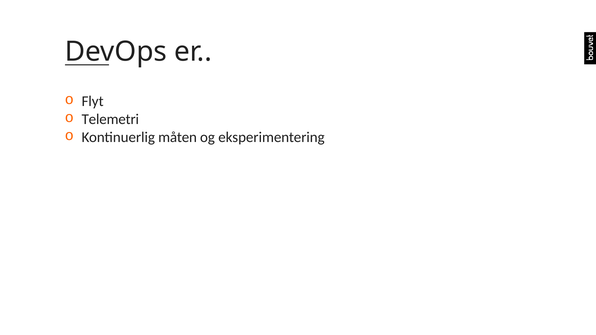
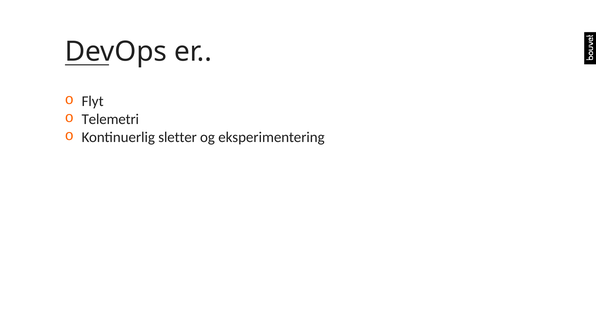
måten: måten -> sletter (178, 137)
